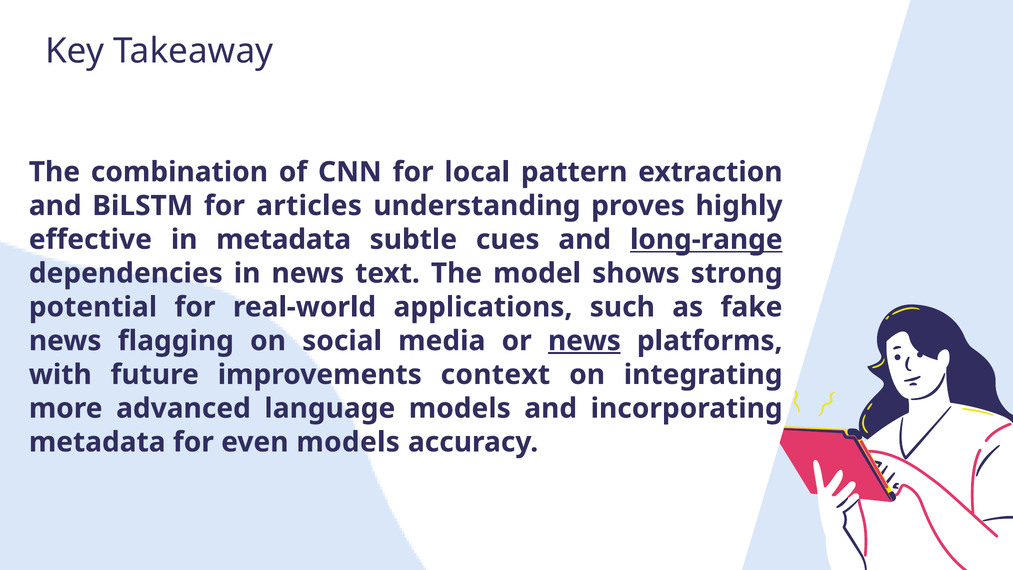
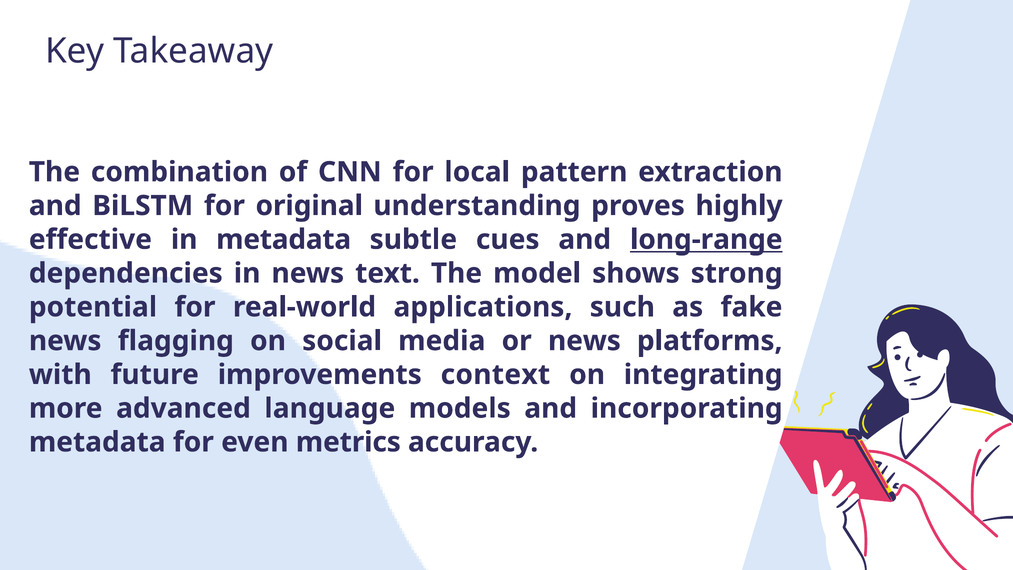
articles: articles -> original (309, 206)
news underline: present -> none (584, 341)
even models: models -> metrics (348, 442)
